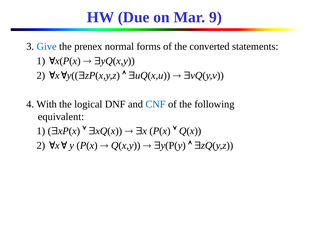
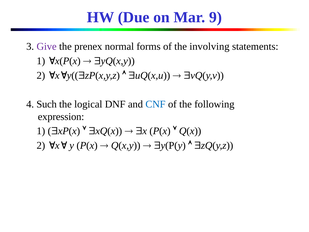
Give colour: blue -> purple (47, 46)
converted: converted -> involving (209, 46)
With: With -> Such (47, 104)
equivalent: equivalent -> expression (61, 117)
